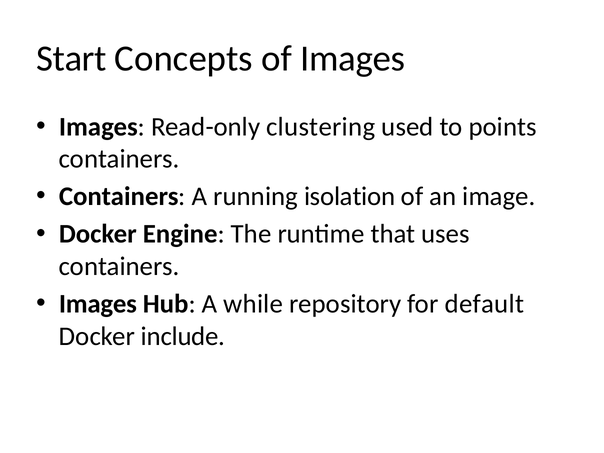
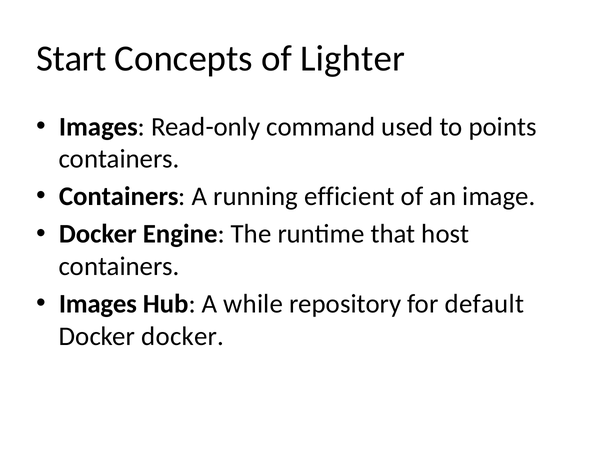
of Images: Images -> Lighter (353, 58)
clustering: clustering -> command (321, 127)
isolation: isolation -> efficient (349, 197)
uses: uses -> host (445, 234)
Docker include: include -> docker (183, 336)
